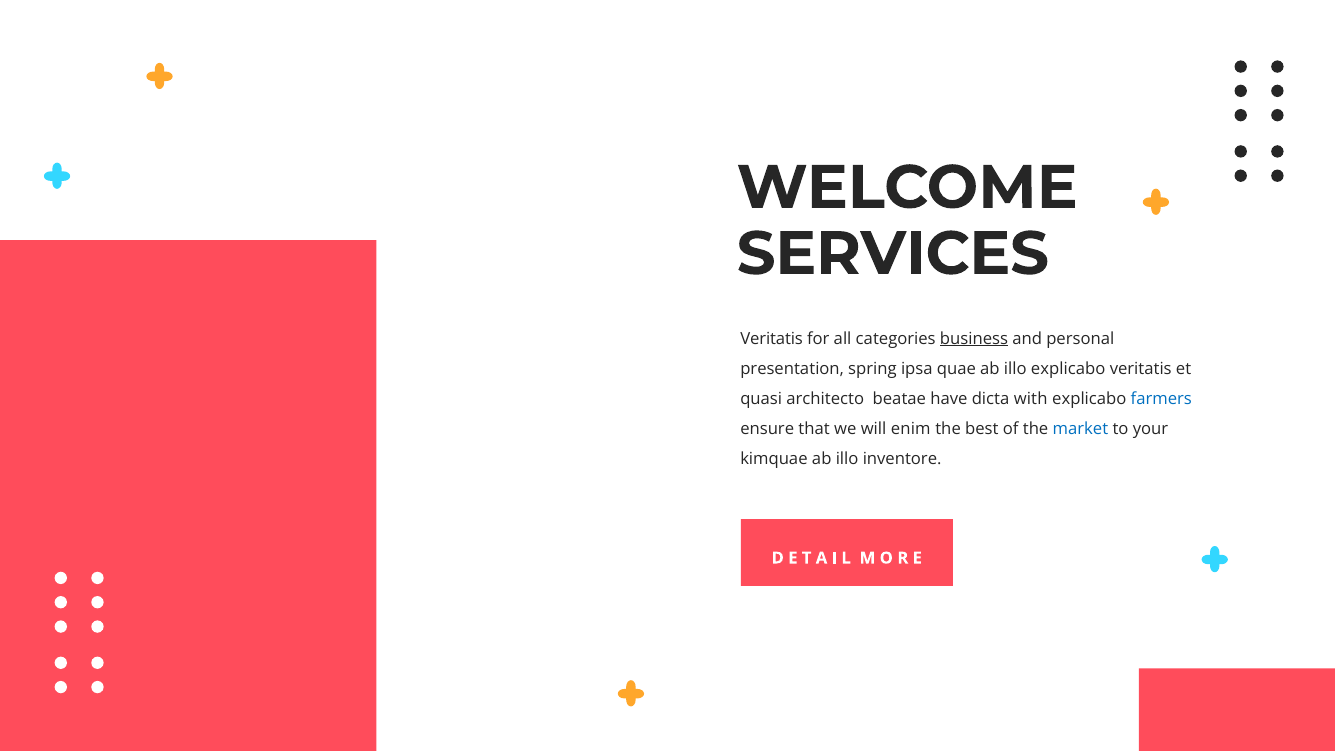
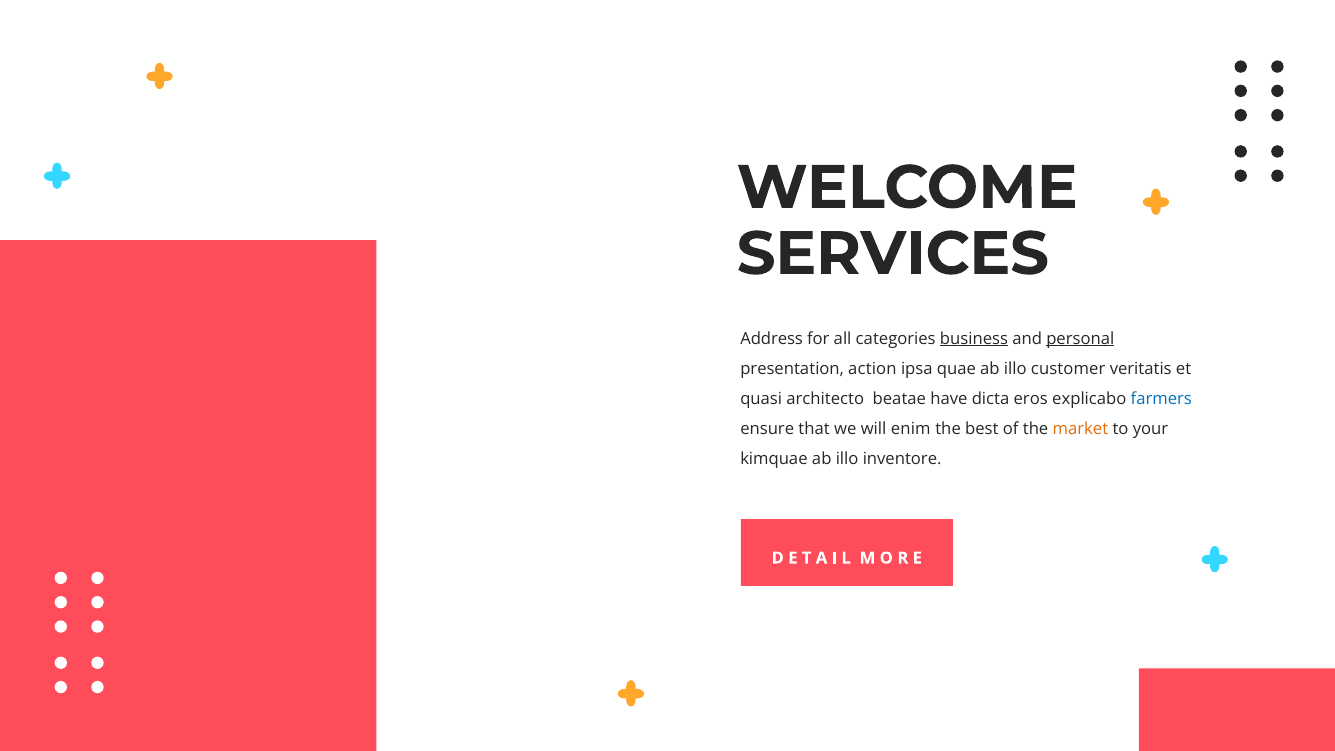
Veritatis: Veritatis -> Address (772, 339)
personal underline: none -> present (1080, 339)
spring: spring -> action (872, 369)
illo explicabo: explicabo -> customer (1068, 369)
with: with -> eros (1031, 399)
market colour: blue -> orange (1080, 429)
